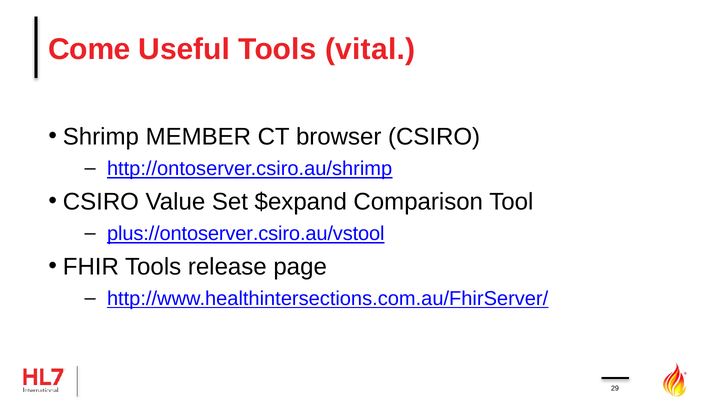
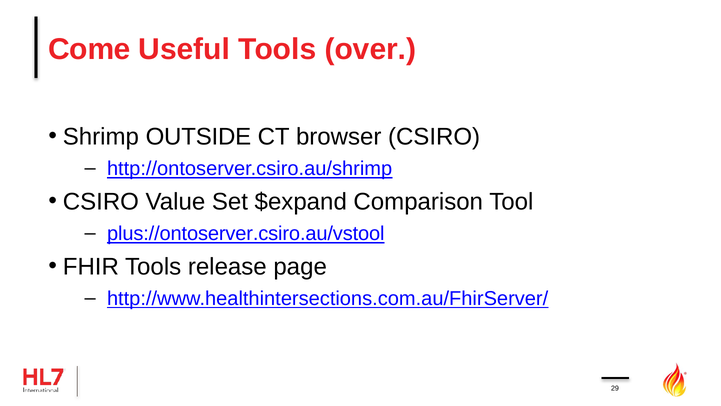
vital: vital -> over (370, 49)
MEMBER: MEMBER -> OUTSIDE (198, 137)
